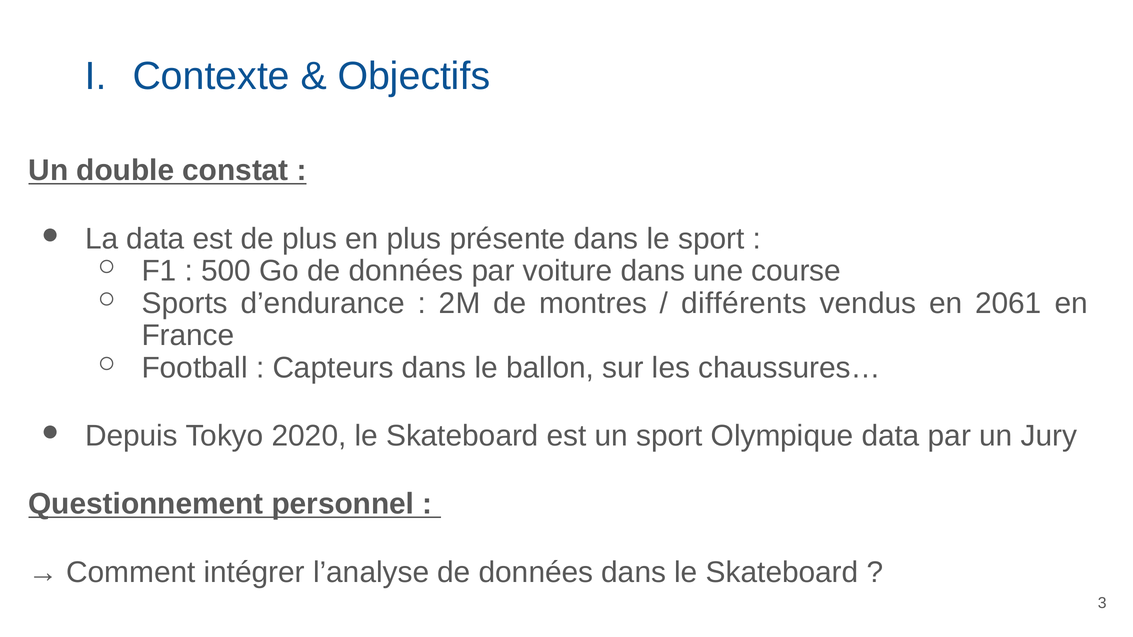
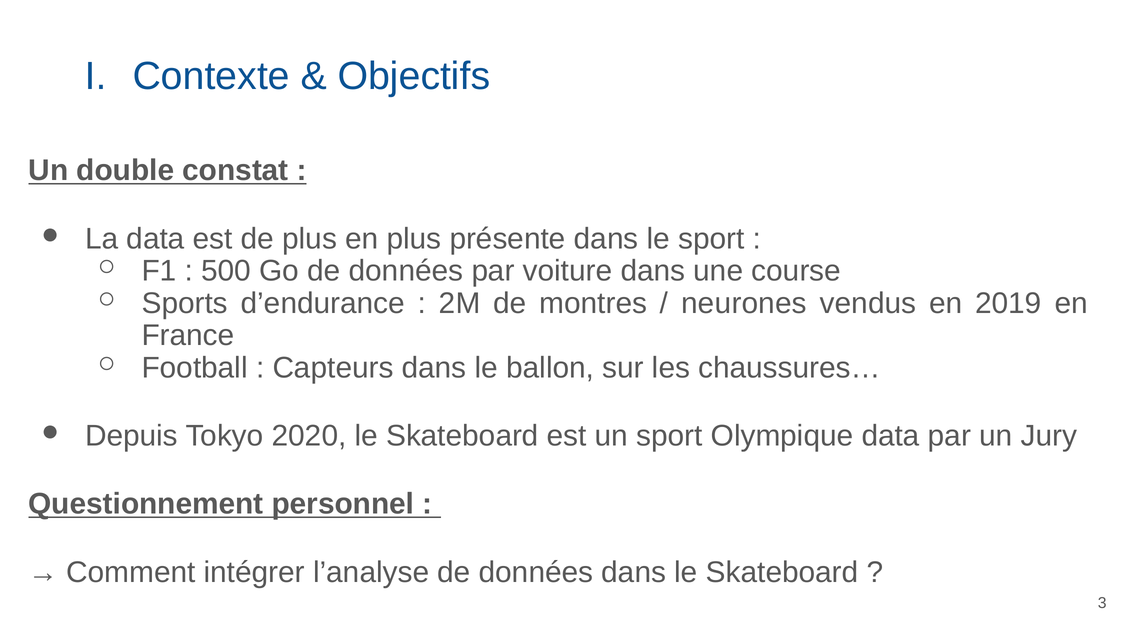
différents: différents -> neurones (744, 303)
2061: 2061 -> 2019 (1008, 303)
